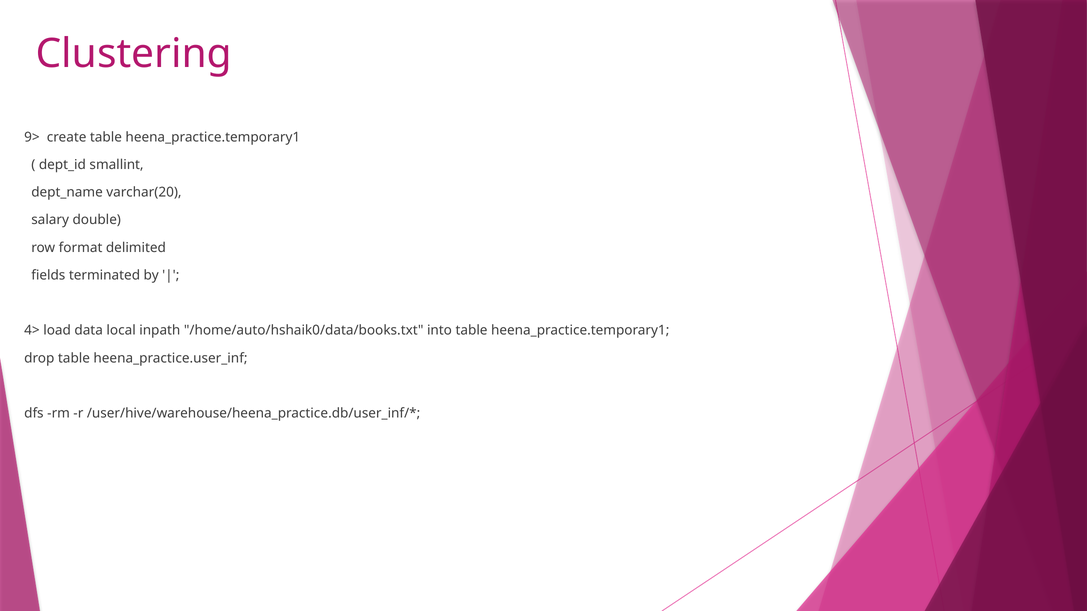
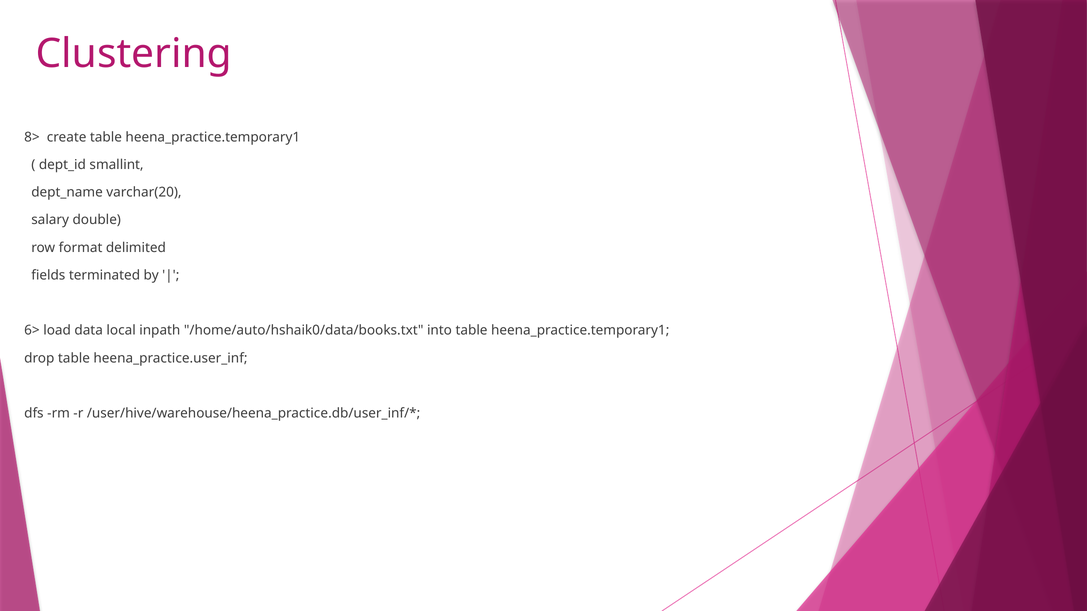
9>: 9> -> 8> (32, 137)
4>: 4> -> 6> (32, 331)
